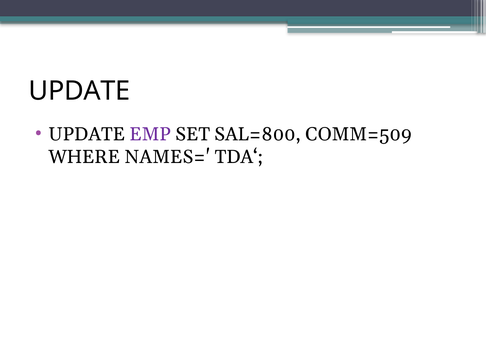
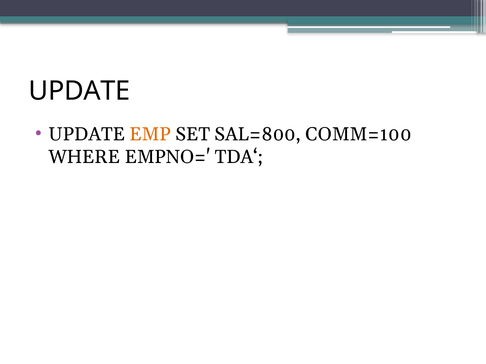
EMP colour: purple -> orange (150, 135)
COMM=509: COMM=509 -> COMM=100 (359, 135)
NAMES=: NAMES= -> EMPNO= (168, 157)
